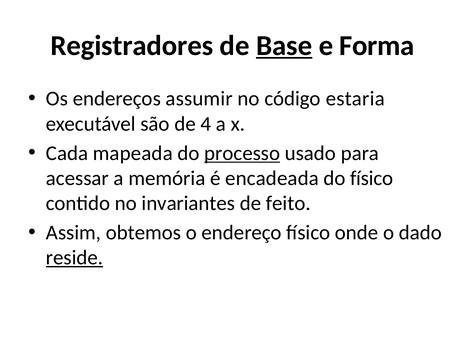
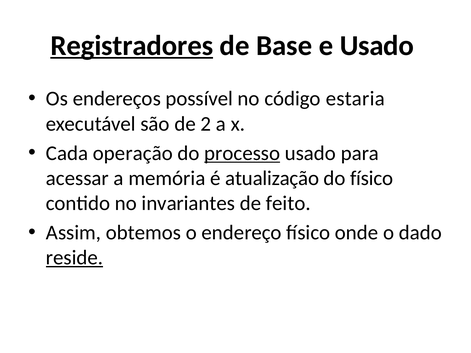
Registradores underline: none -> present (132, 46)
Base underline: present -> none (284, 46)
e Forma: Forma -> Usado (377, 46)
assumir: assumir -> possível (199, 99)
4: 4 -> 2 (206, 124)
mapeada: mapeada -> operação (133, 153)
encadeada: encadeada -> atualização (272, 178)
